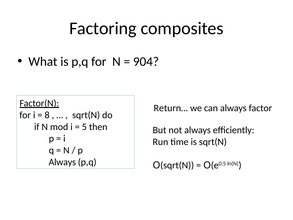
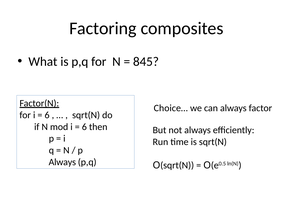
904: 904 -> 845 (146, 61)
Return…: Return… -> Choice… (171, 108)
8: 8 -> 6 (47, 115)
5: 5 -> 6 (84, 127)
